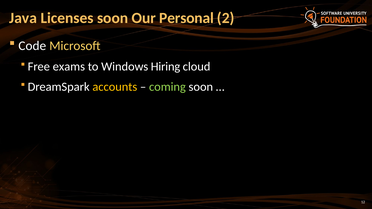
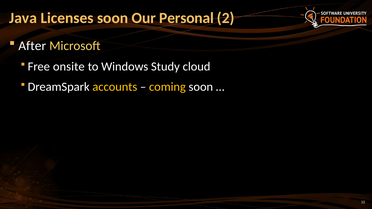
Code: Code -> After (32, 46)
exams: exams -> onsite (69, 67)
Hiring: Hiring -> Study (165, 67)
coming colour: light green -> yellow (167, 87)
